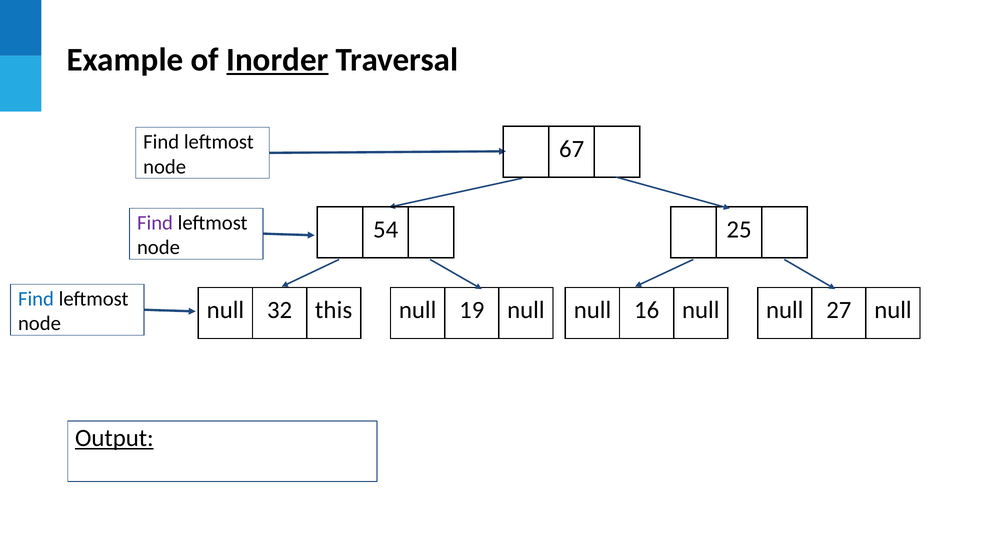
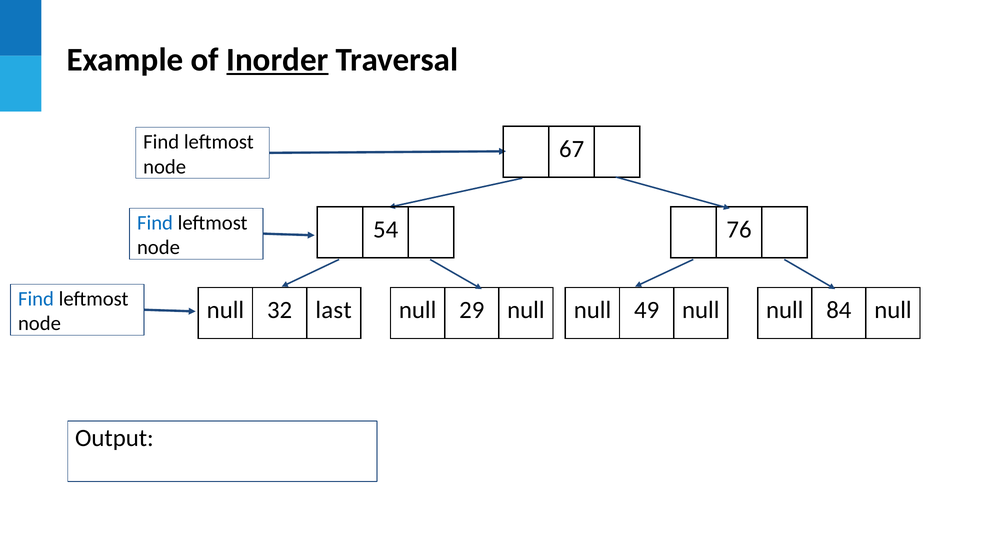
Find colour: purple -> blue (155, 223)
25: 25 -> 76 (739, 230)
this: this -> last (334, 310)
19: 19 -> 29 (472, 310)
16: 16 -> 49 (647, 310)
27: 27 -> 84 (839, 310)
Output underline: present -> none (114, 438)
